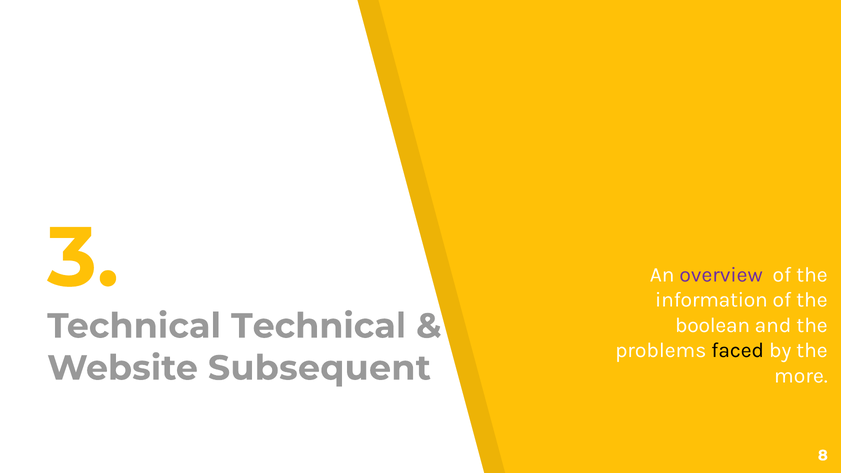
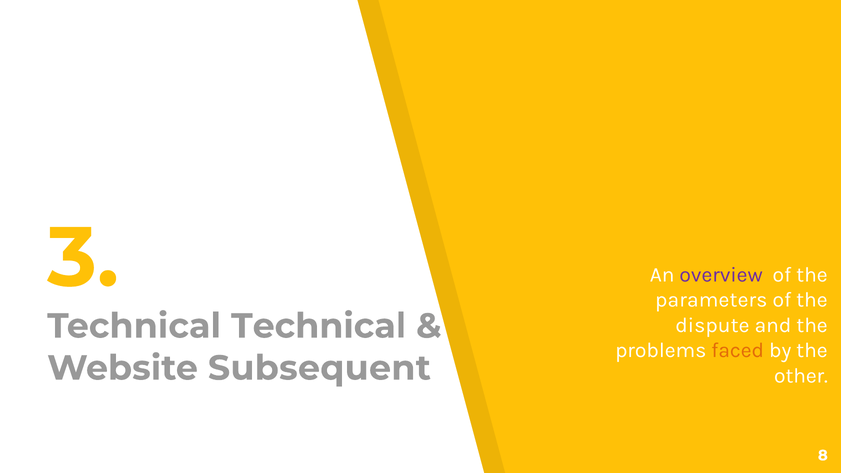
information: information -> parameters (711, 300)
boolean: boolean -> dispute (712, 325)
faced colour: black -> orange (738, 350)
more: more -> other (801, 376)
